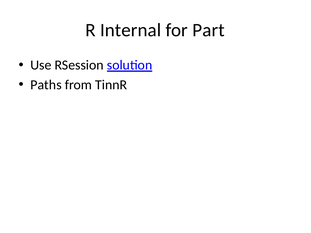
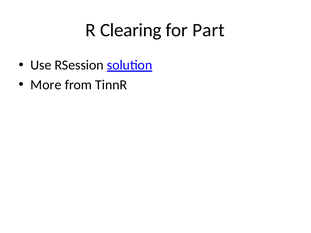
Internal: Internal -> Clearing (131, 30)
Paths: Paths -> More (46, 85)
